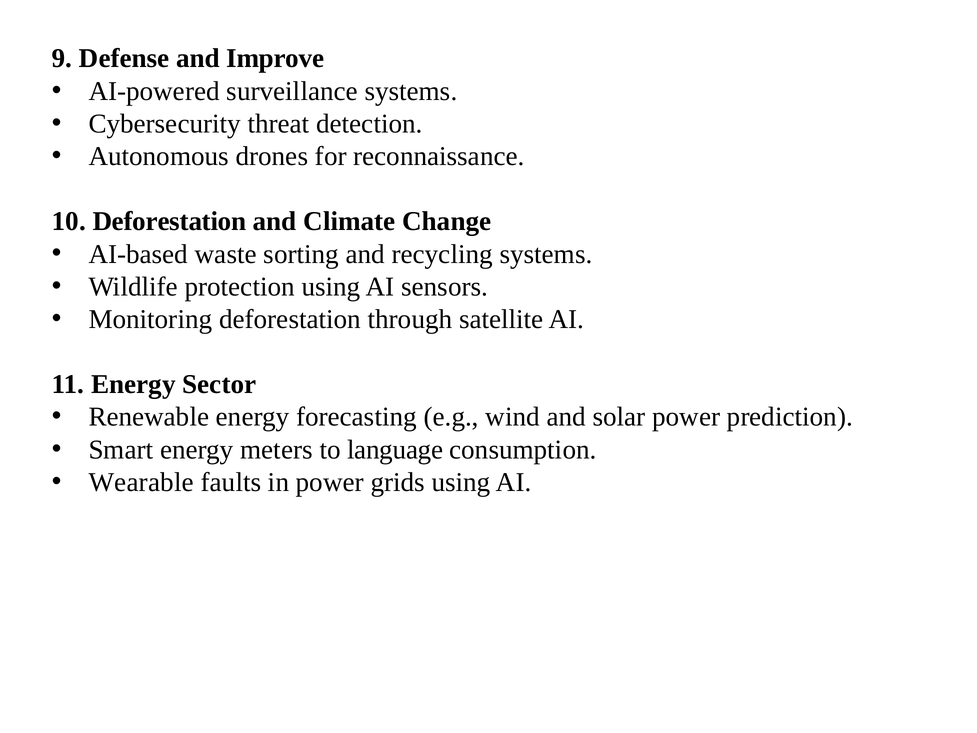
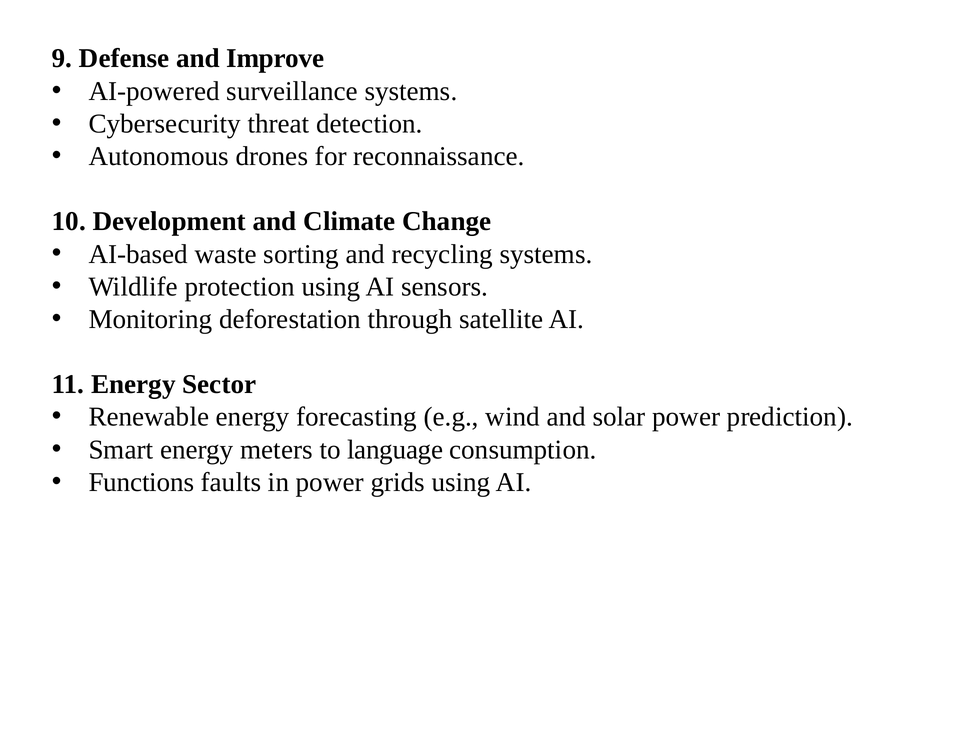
10 Deforestation: Deforestation -> Development (169, 221)
Wearable: Wearable -> Functions (141, 482)
